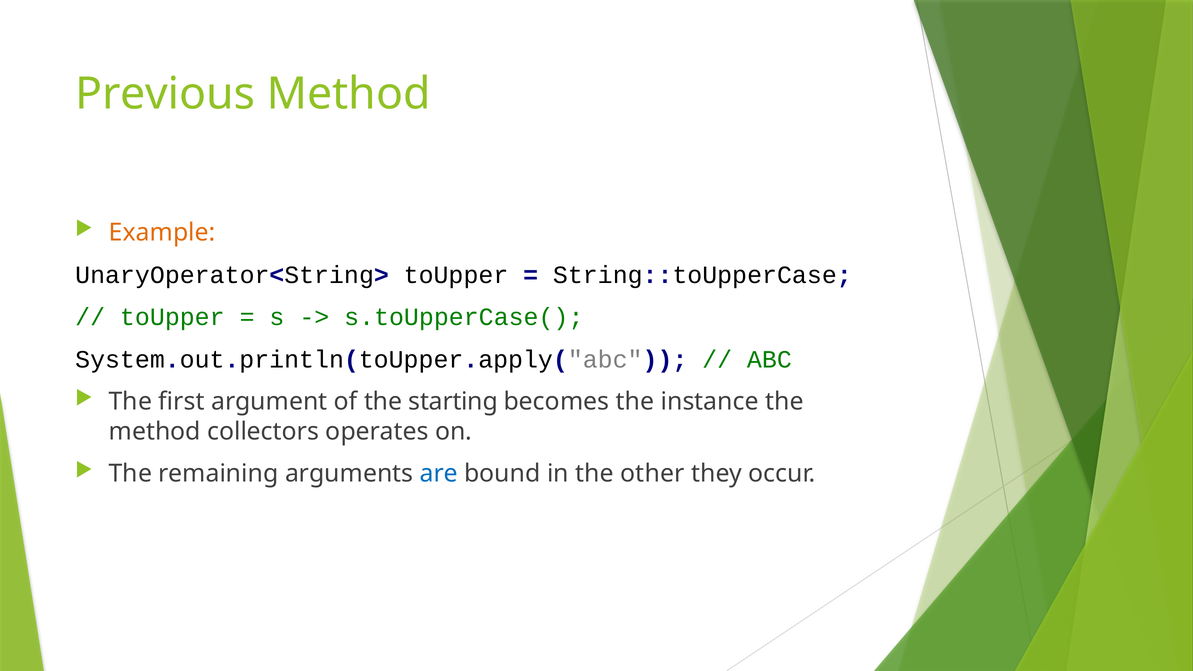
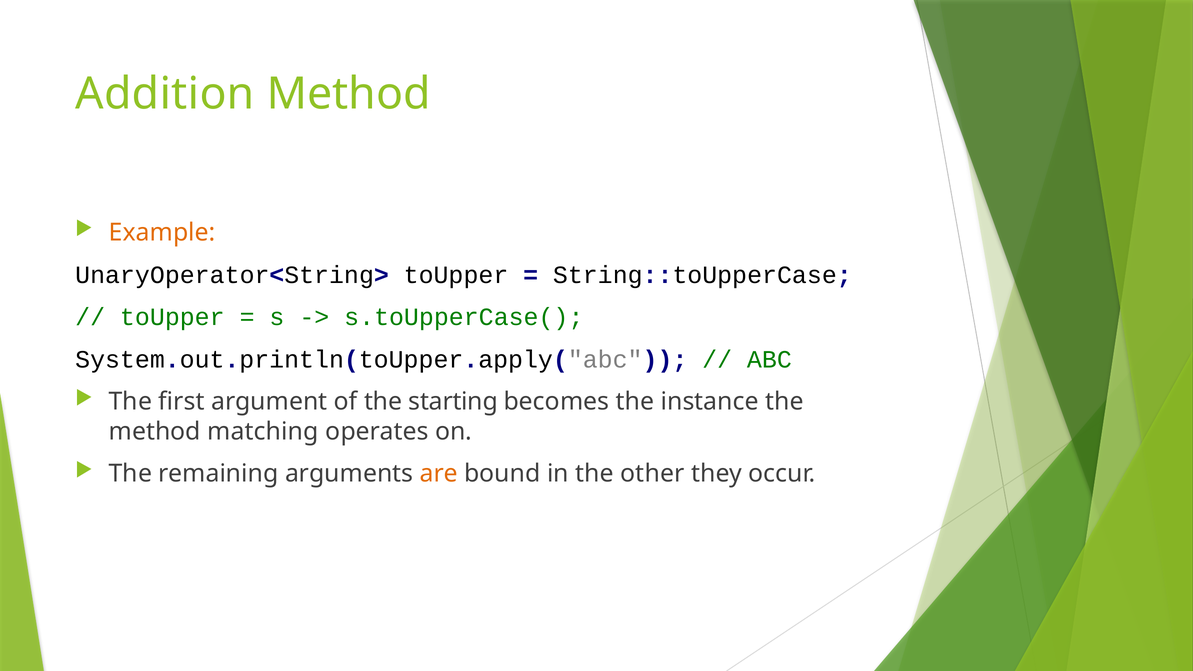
Previous: Previous -> Addition (165, 94)
collectors: collectors -> matching (263, 431)
are colour: blue -> orange (439, 474)
